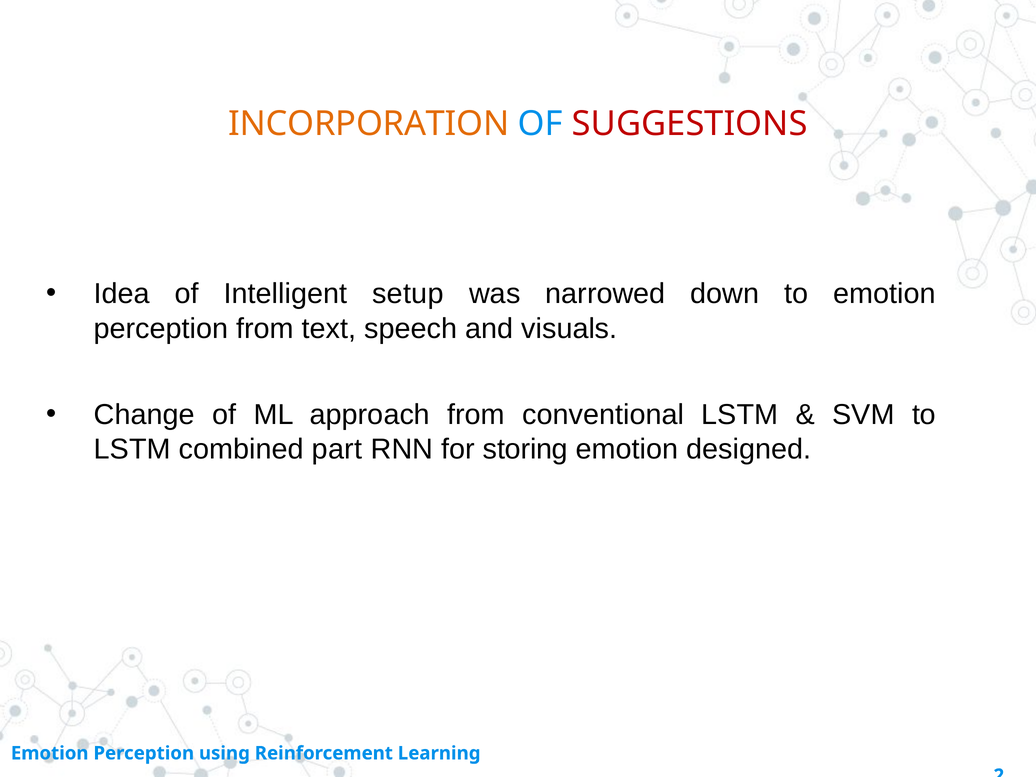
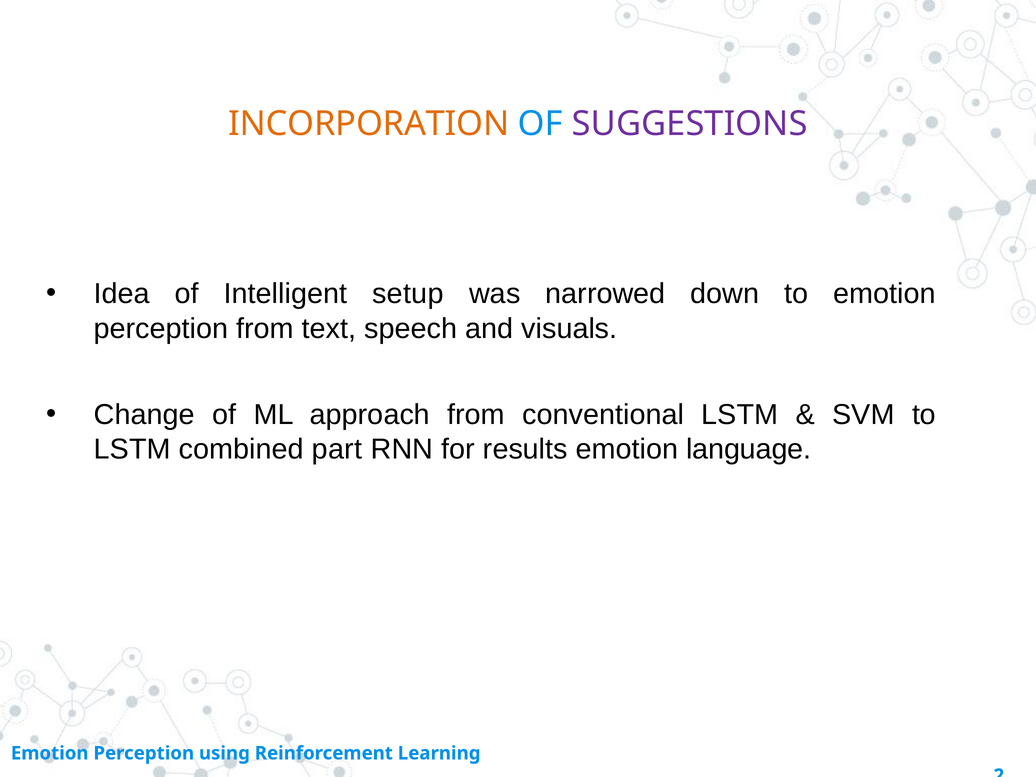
SUGGESTIONS colour: red -> purple (690, 124)
storing: storing -> results (525, 449)
designed: designed -> language (749, 449)
